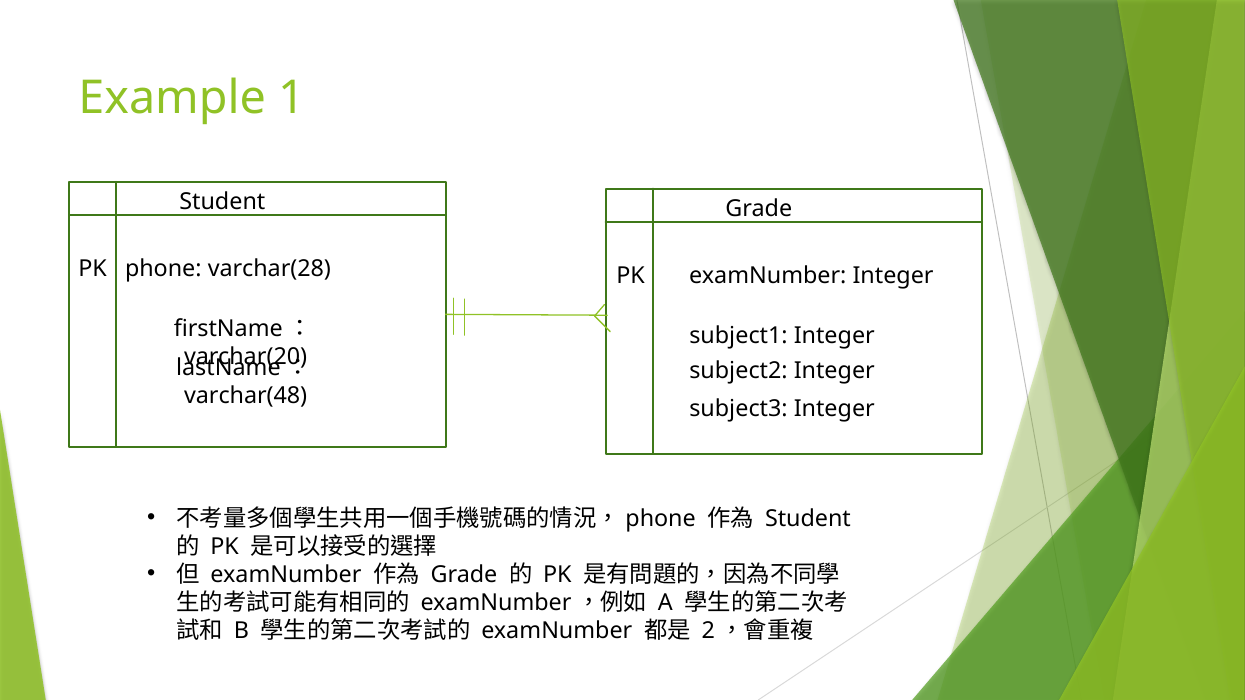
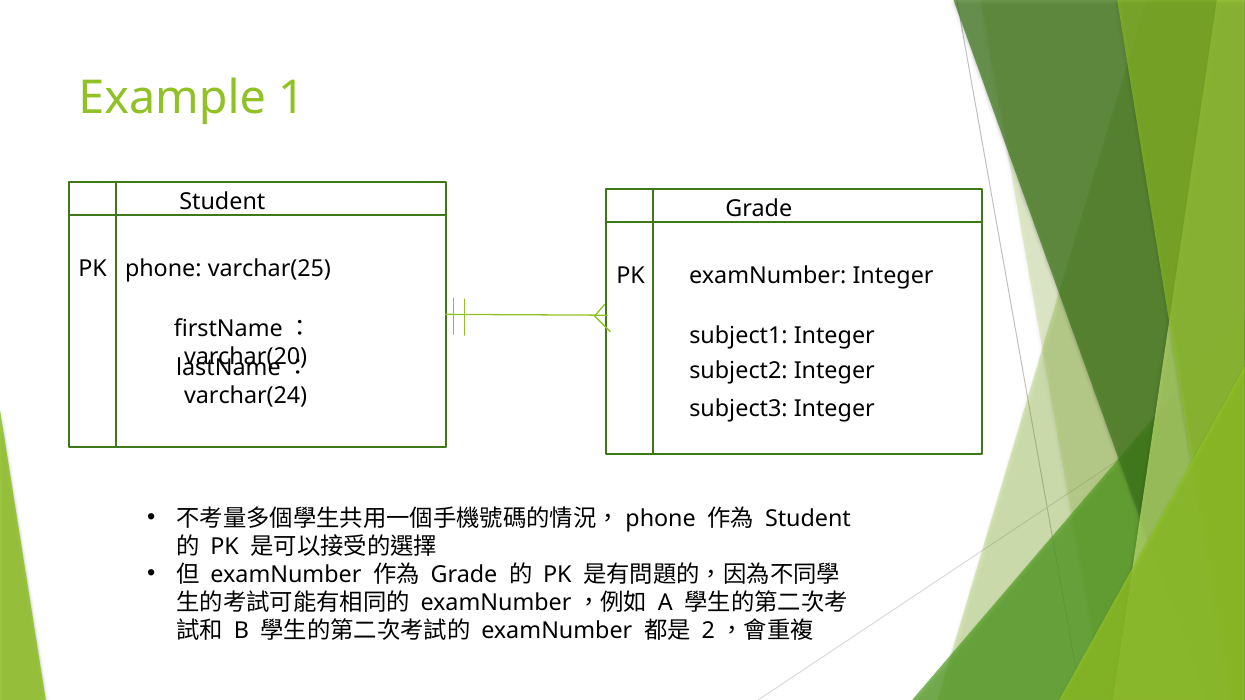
varchar(28: varchar(28 -> varchar(25 (269, 269)
varchar(48: varchar(48 -> varchar(24 (246, 396)
